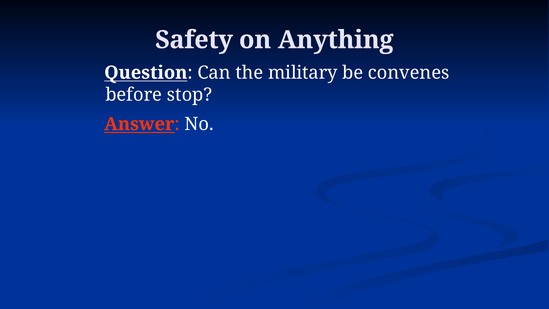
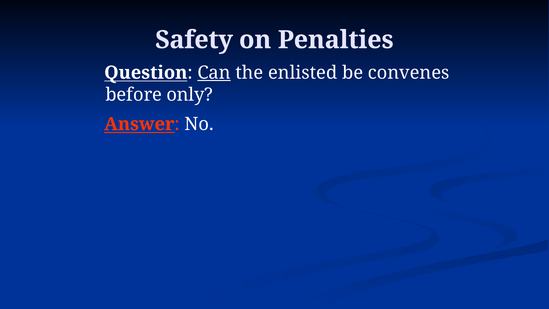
Anything: Anything -> Penalties (336, 40)
Can underline: none -> present (214, 73)
military: military -> enlisted (303, 73)
stop: stop -> only (190, 95)
